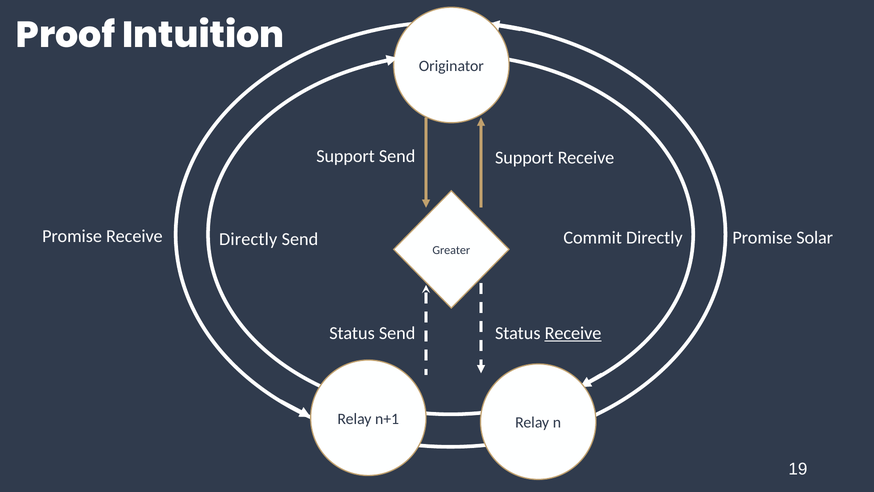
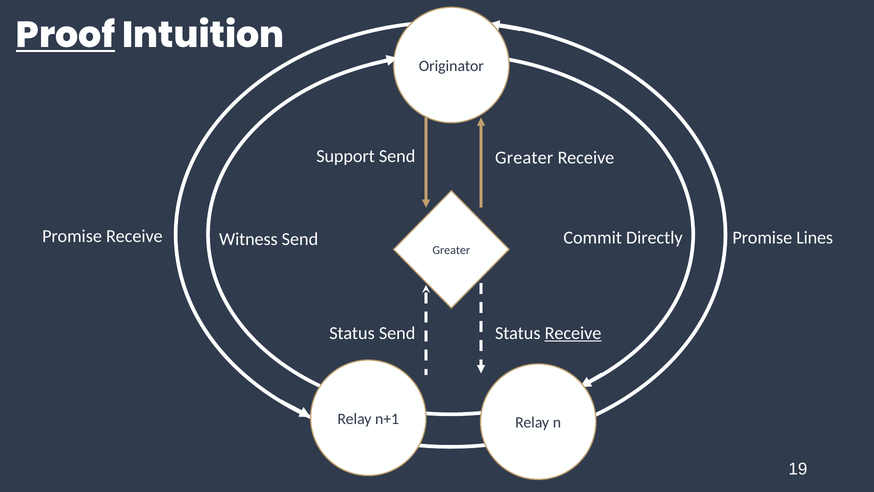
Proof underline: none -> present (66, 35)
Support: Support -> Greater (524, 158)
Receive Directly: Directly -> Witness (248, 239)
Solar: Solar -> Lines (815, 237)
